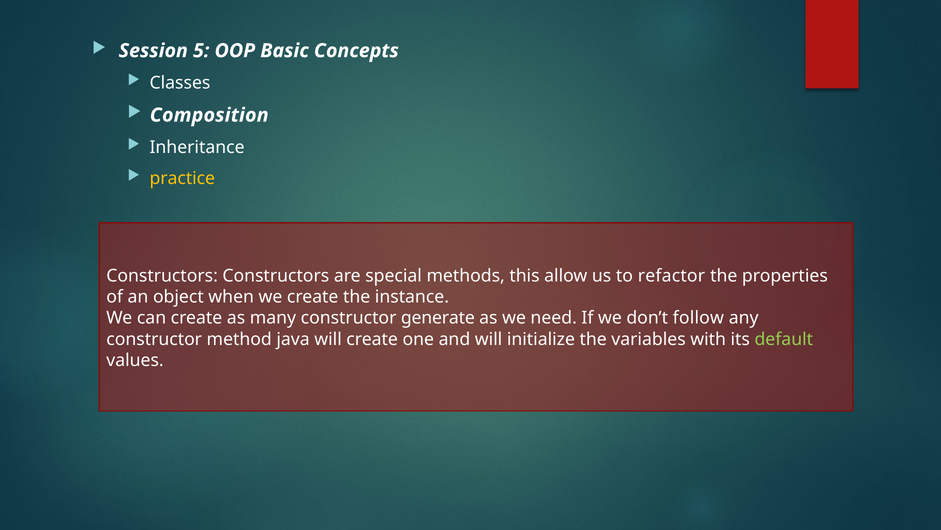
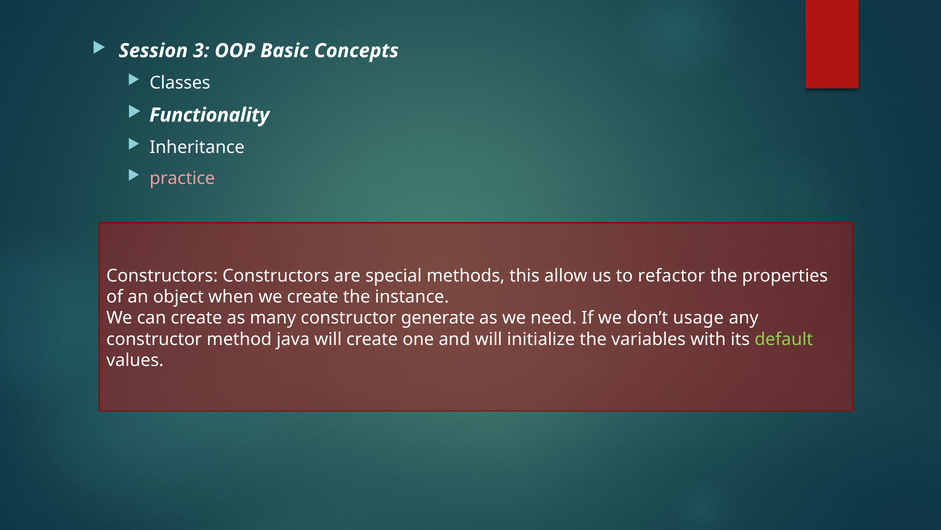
5: 5 -> 3 (201, 51)
Composition: Composition -> Functionality (209, 115)
practice colour: yellow -> pink (182, 178)
follow: follow -> usage (698, 318)
